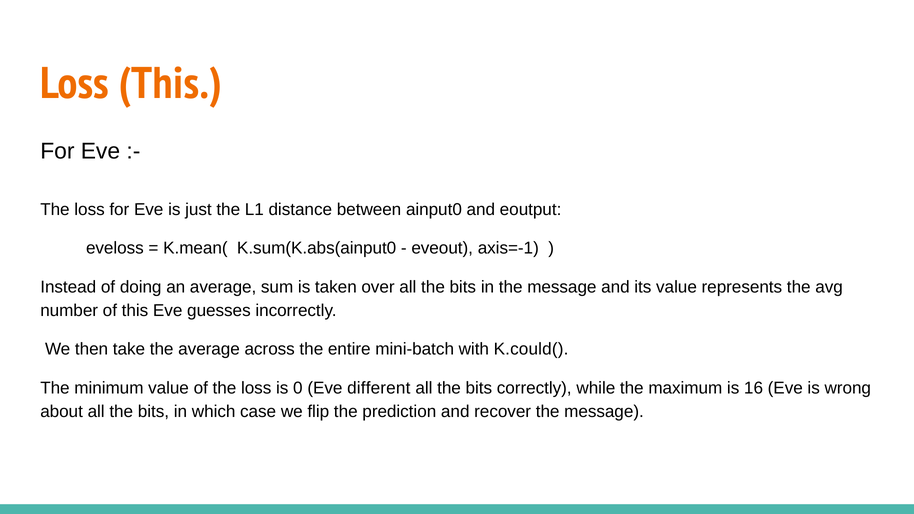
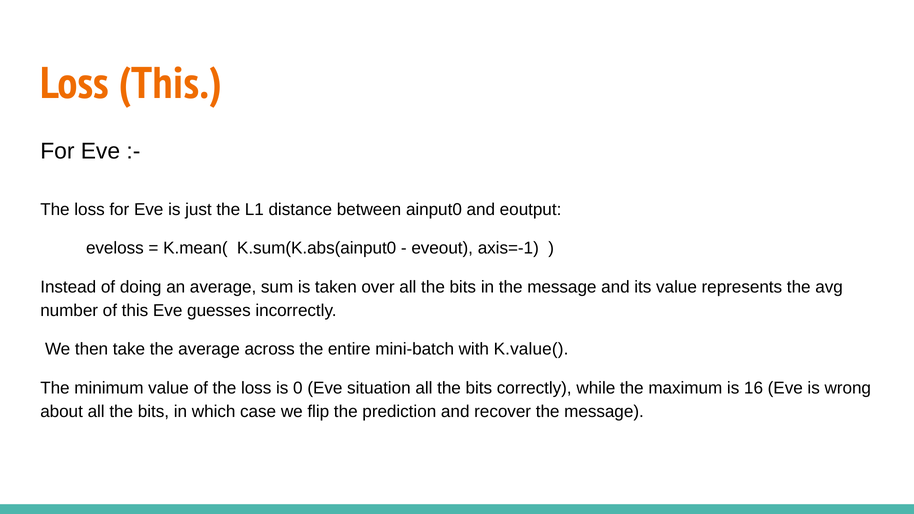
K.could(: K.could( -> K.value( (531, 349)
different: different -> situation (379, 388)
